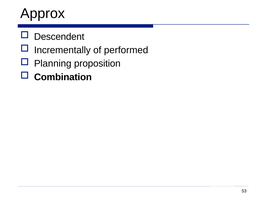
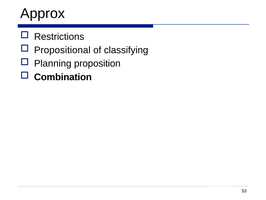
Descendent: Descendent -> Restrictions (59, 37)
Incrementally: Incrementally -> Propositional (62, 50)
performed: performed -> classifying (126, 50)
